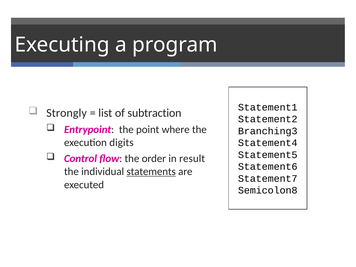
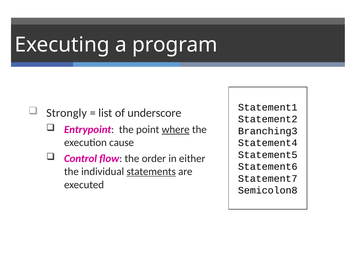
subtraction: subtraction -> underscore (154, 113)
where underline: none -> present (176, 130)
digits: digits -> cause (122, 143)
result: result -> either (192, 159)
